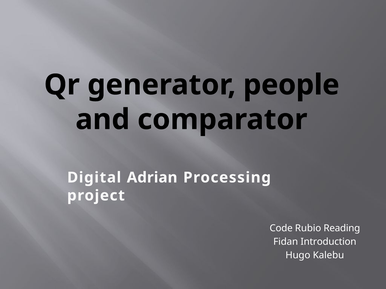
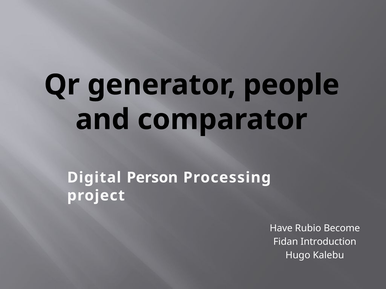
Adrian: Adrian -> Person (152, 178)
Code: Code -> Have (281, 229)
Reading: Reading -> Become (342, 229)
